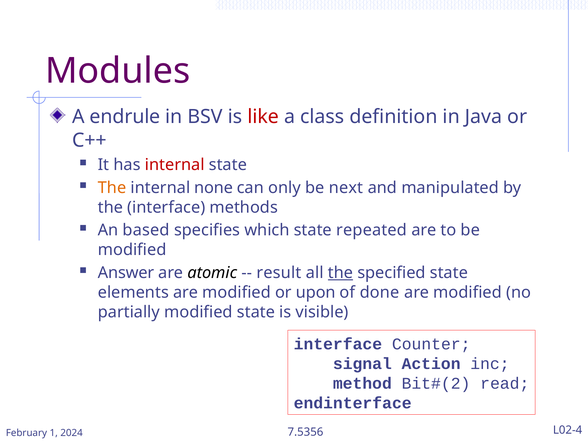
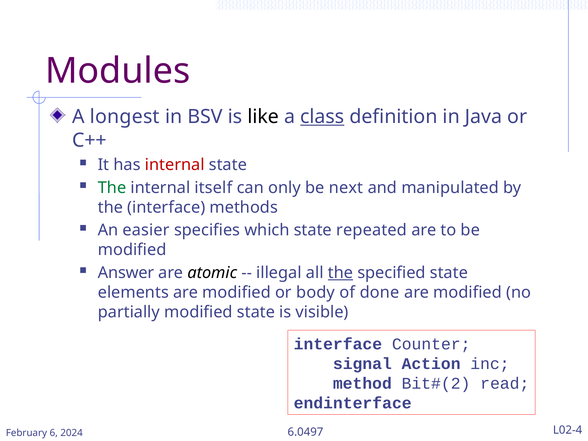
endrule: endrule -> longest (125, 117)
like colour: red -> black (263, 117)
class underline: none -> present (322, 117)
The colour: orange -> green (112, 188)
none: none -> itself (213, 188)
based: based -> easier (146, 230)
result: result -> illegal (279, 273)
upon: upon -> body (316, 292)
1: 1 -> 6 (54, 433)
7.5356: 7.5356 -> 6.0497 (305, 432)
